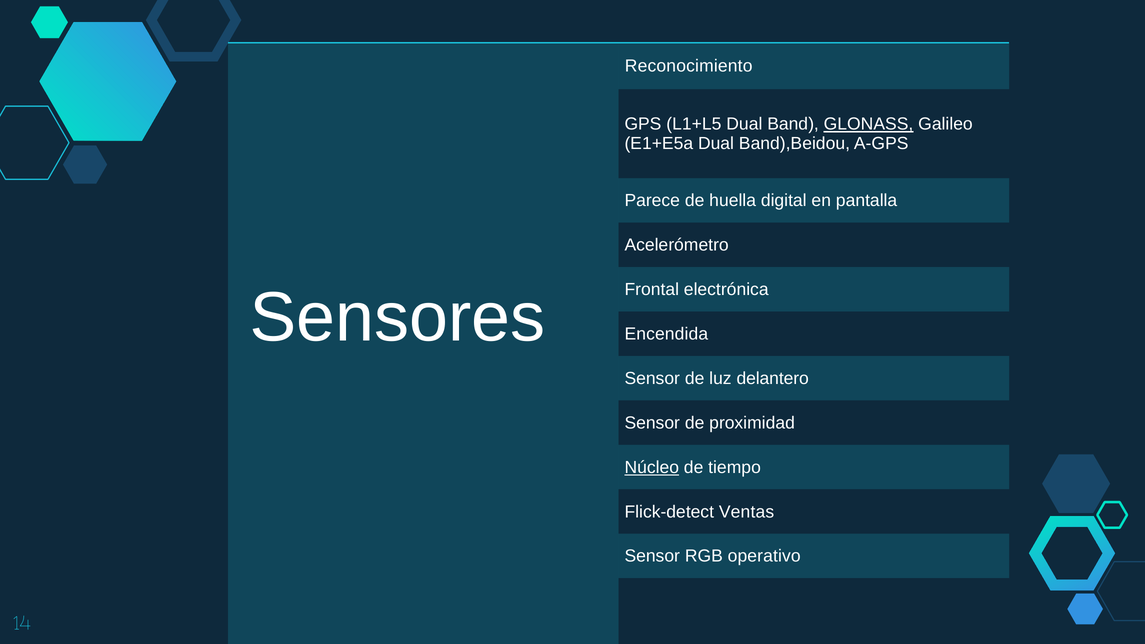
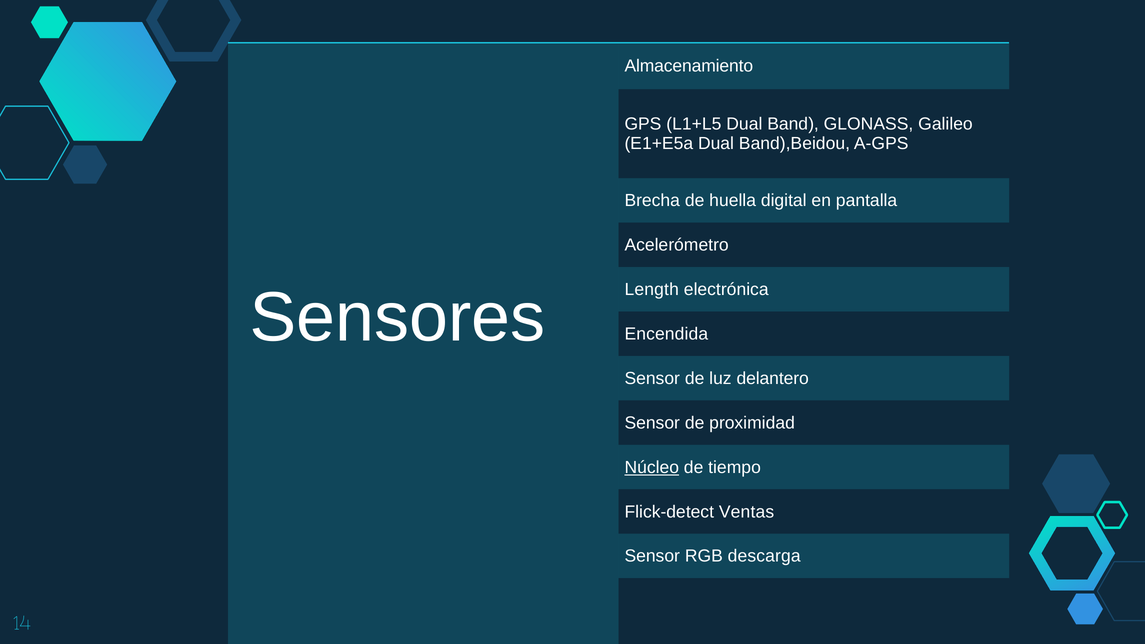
Reconocimiento: Reconocimiento -> Almacenamiento (689, 66)
GLONASS underline: present -> none (868, 124)
Parece: Parece -> Brecha (652, 201)
Frontal: Frontal -> Length (652, 290)
operativo: operativo -> descarga (764, 556)
